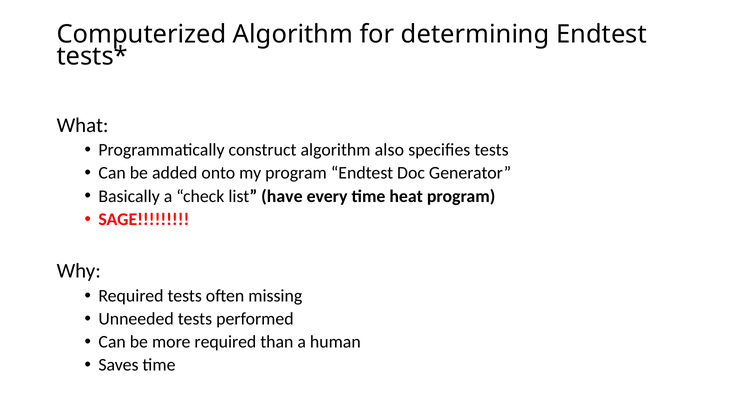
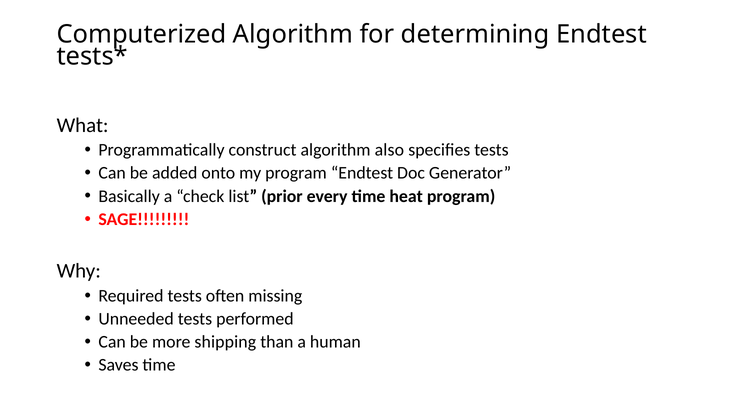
have: have -> prior (282, 196)
more required: required -> shipping (225, 342)
